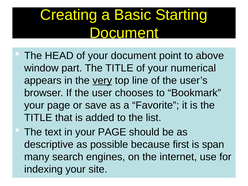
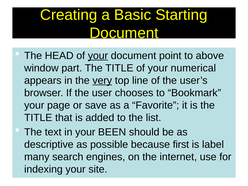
your underline: none -> present (98, 56)
in your PAGE: PAGE -> BEEN (112, 132)
span: span -> label (213, 145)
